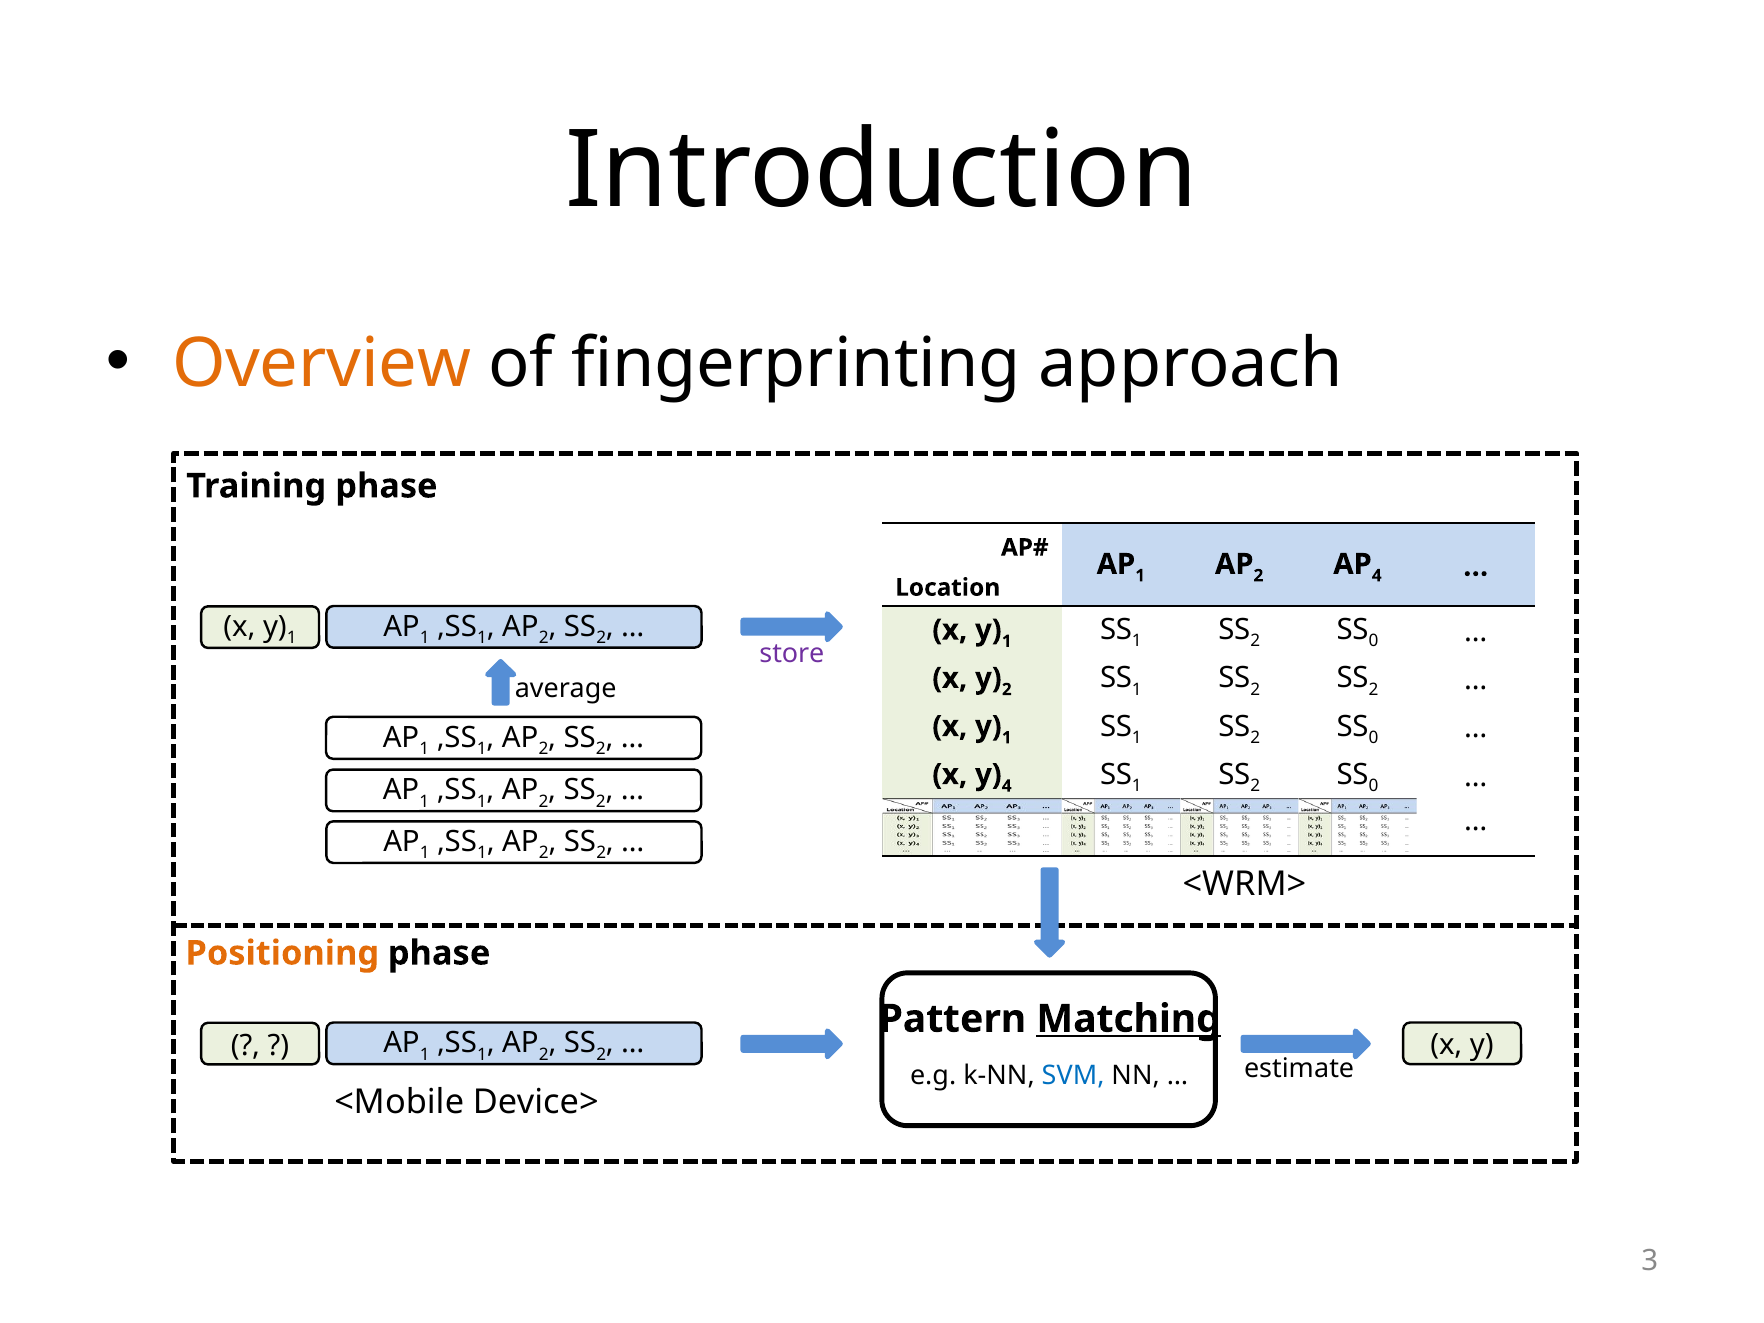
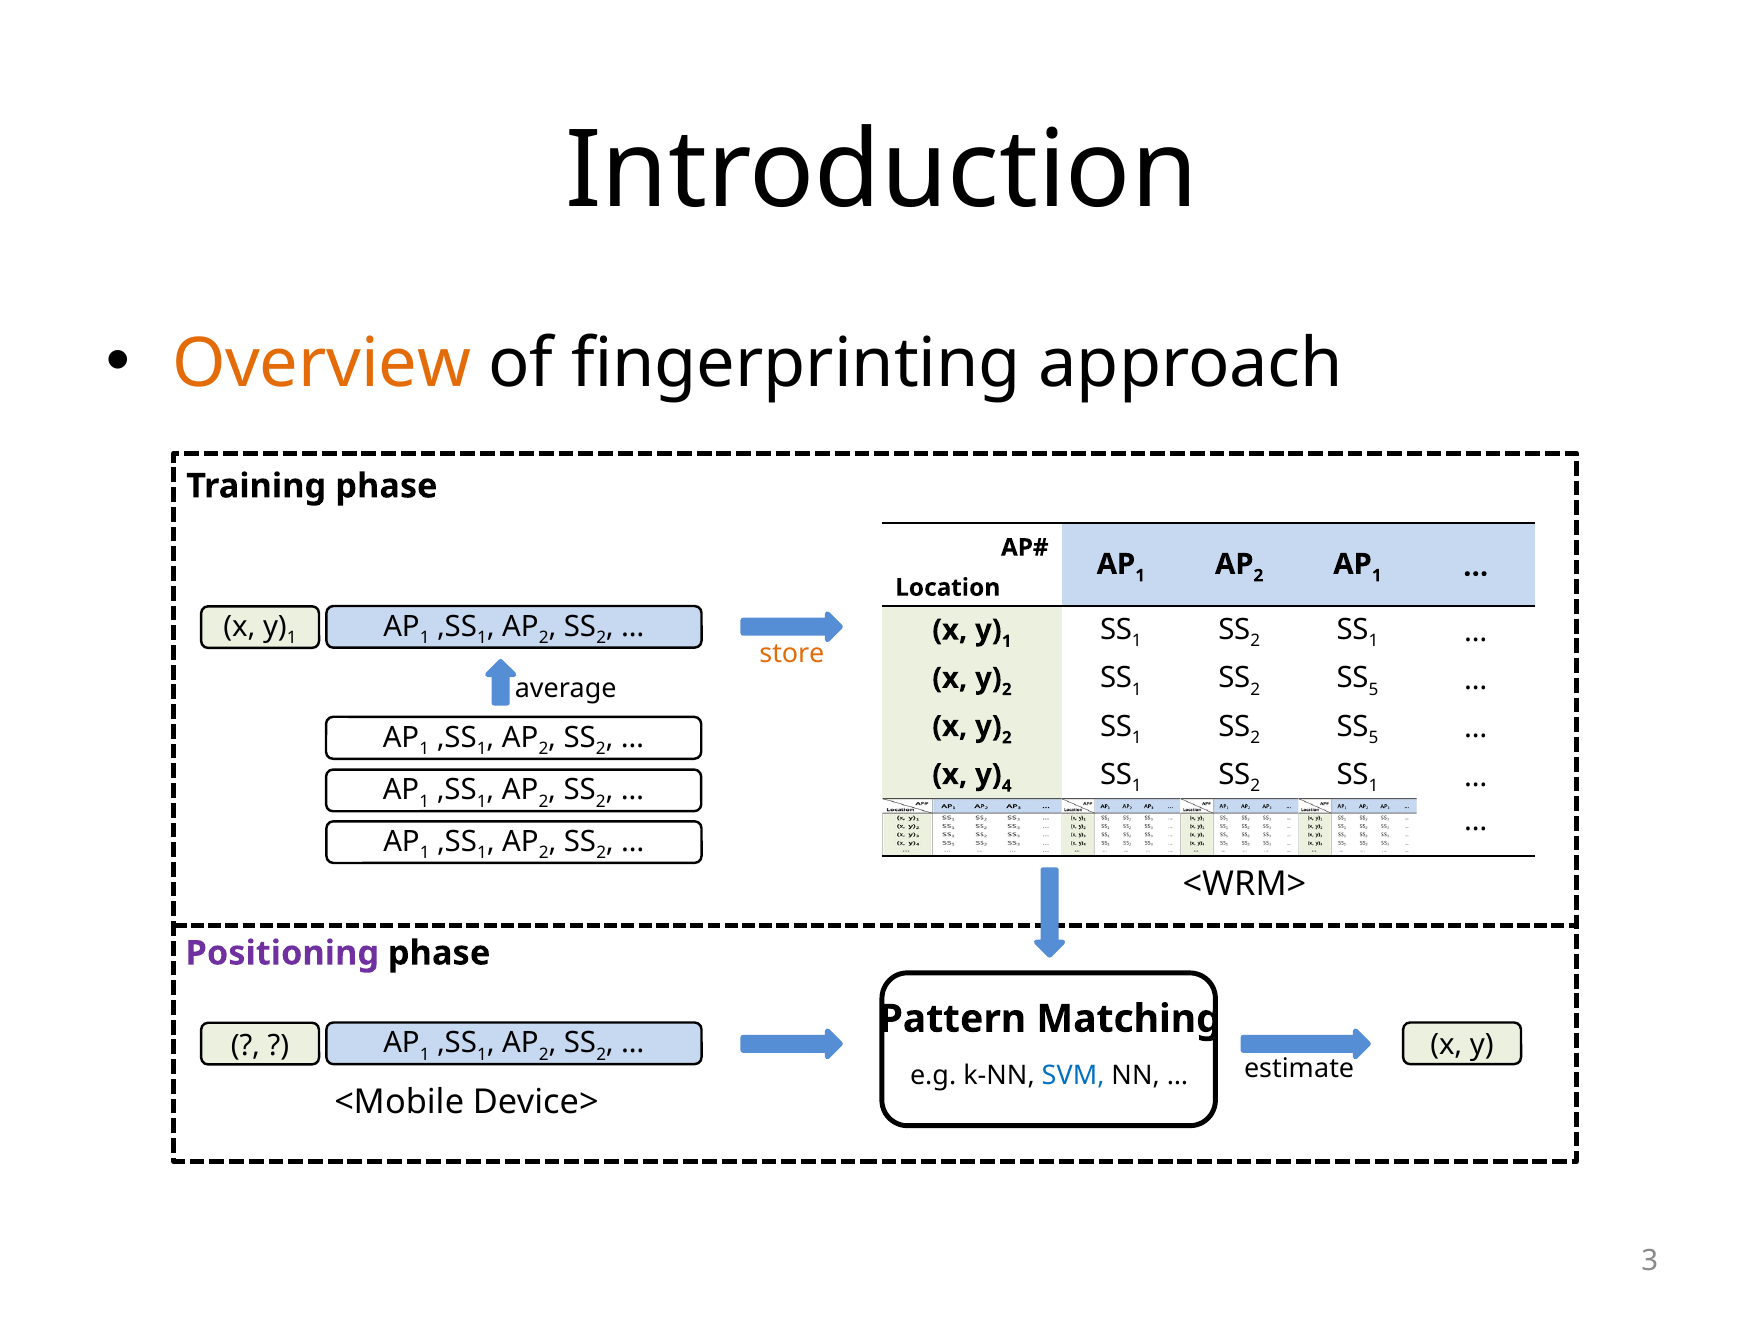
4: 4 -> 1 (1377, 576)
0: 0 -> 1 (1373, 641)
store colour: purple -> orange (792, 654)
2: 2 -> 5 (1373, 690)
1: 1 -> 2 (1007, 738)
0: 0 -> 5 (1373, 738)
0: 0 -> 1 (1373, 786)
Positioning colour: orange -> purple (282, 953)
Matching underline: present -> none (1129, 1019)
